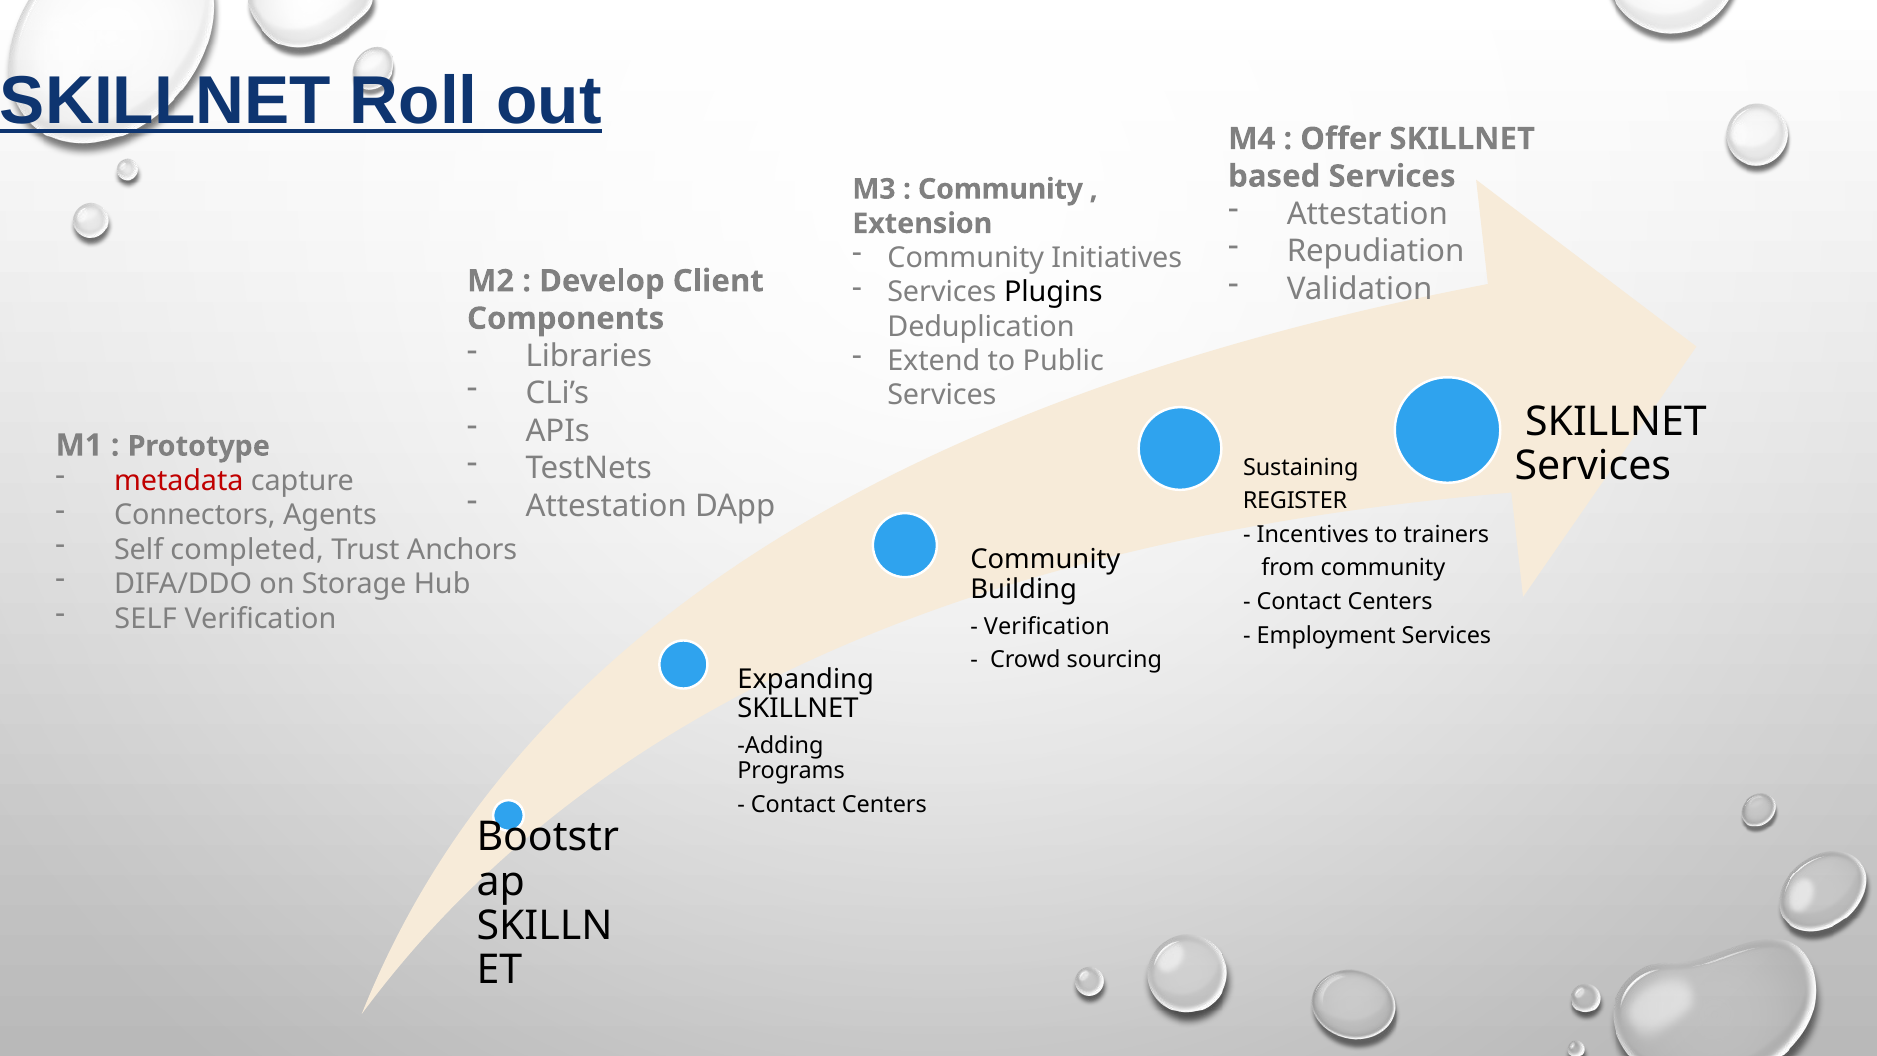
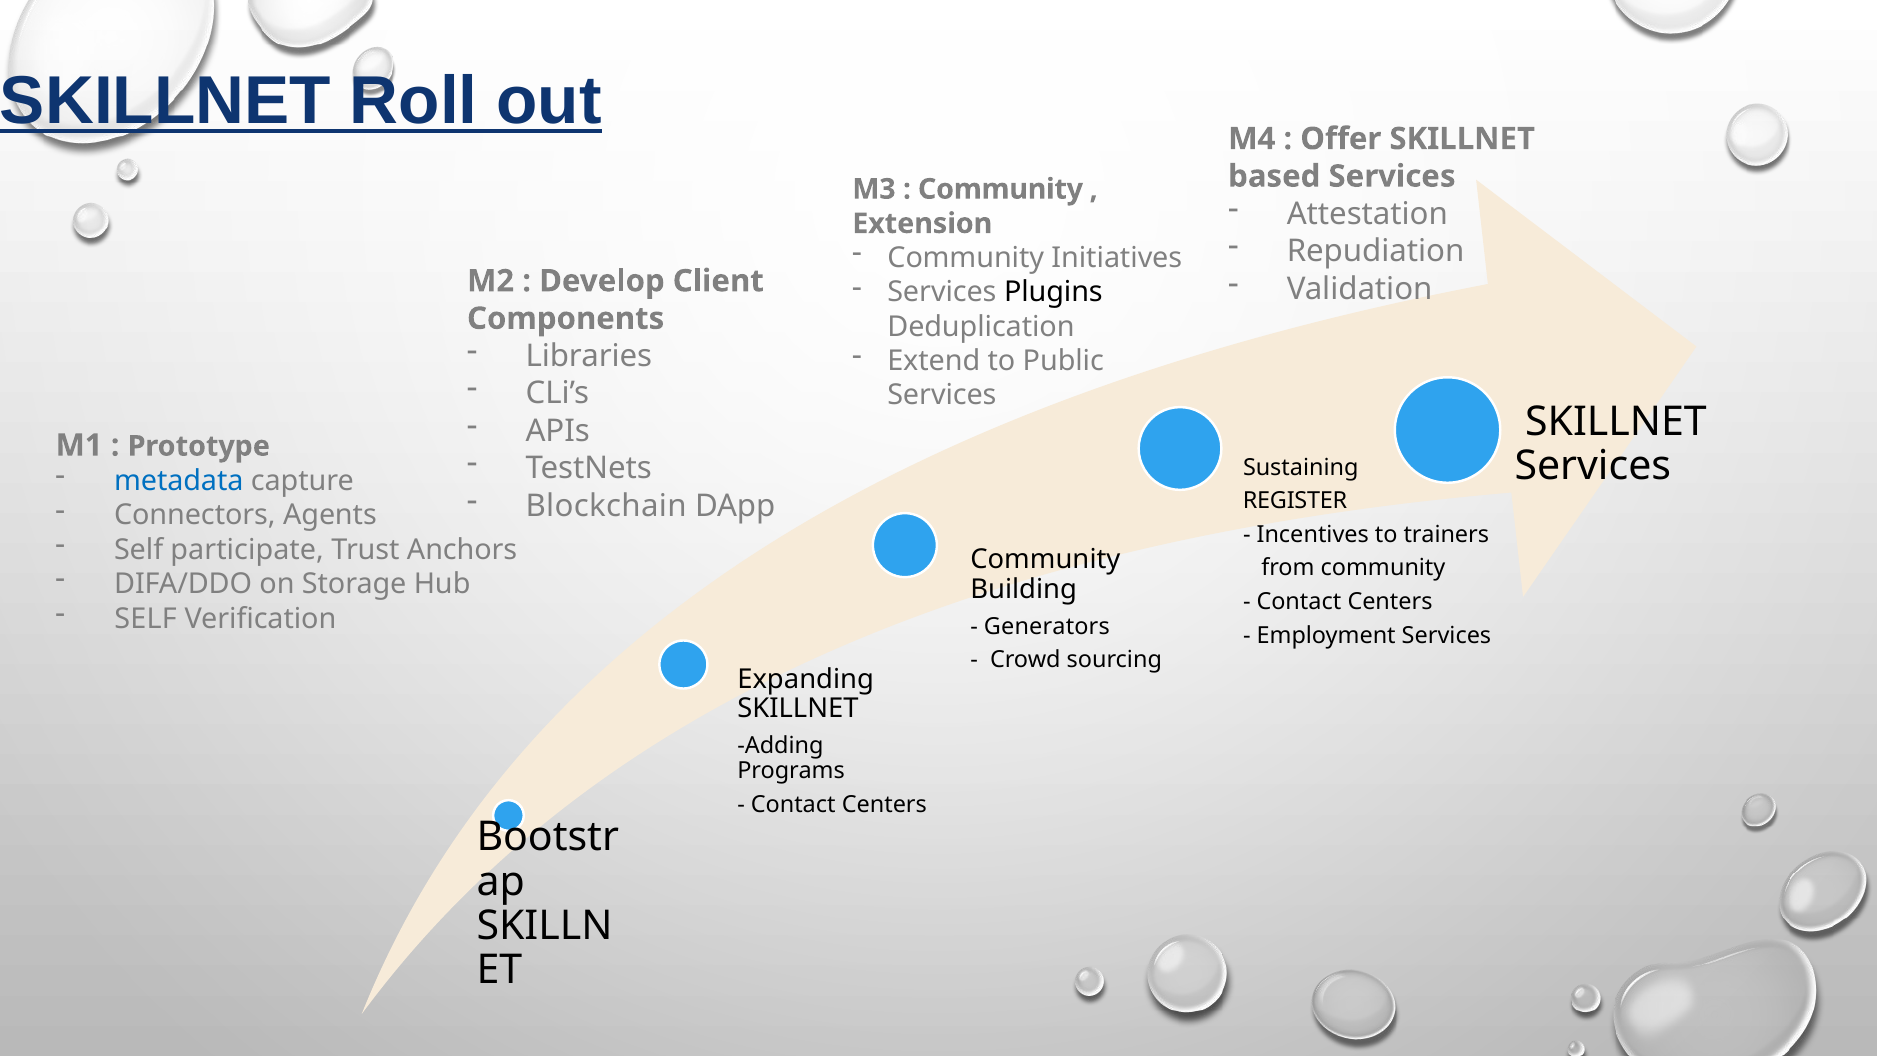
metadata colour: red -> blue (179, 481)
Attestation: Attestation -> Blockchain (606, 506)
completed: completed -> participate (247, 550)
Verification: Verification -> Generators (1047, 626)
